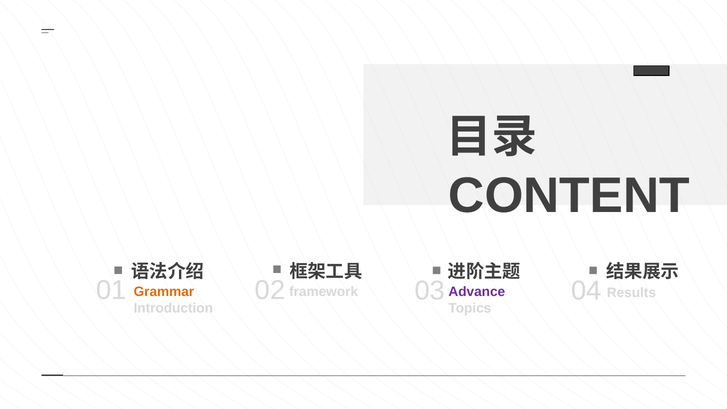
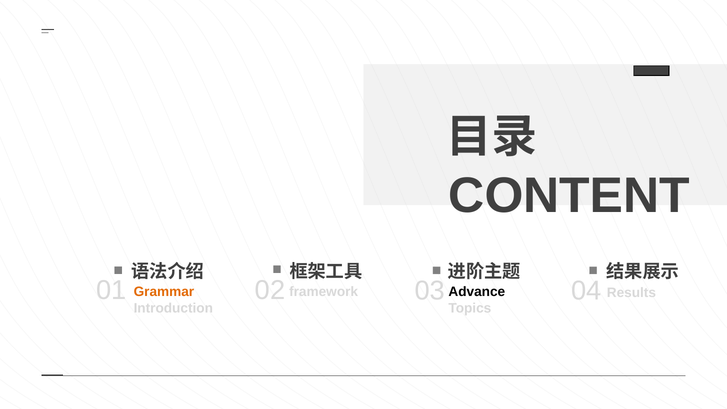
Advance colour: purple -> black (477, 292)
